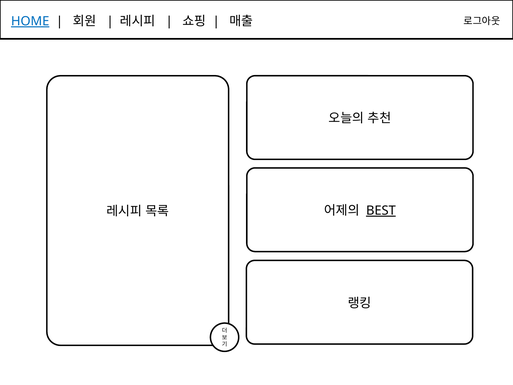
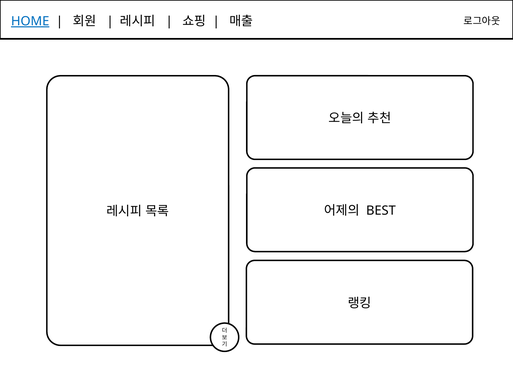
BEST underline: present -> none (381, 210)
